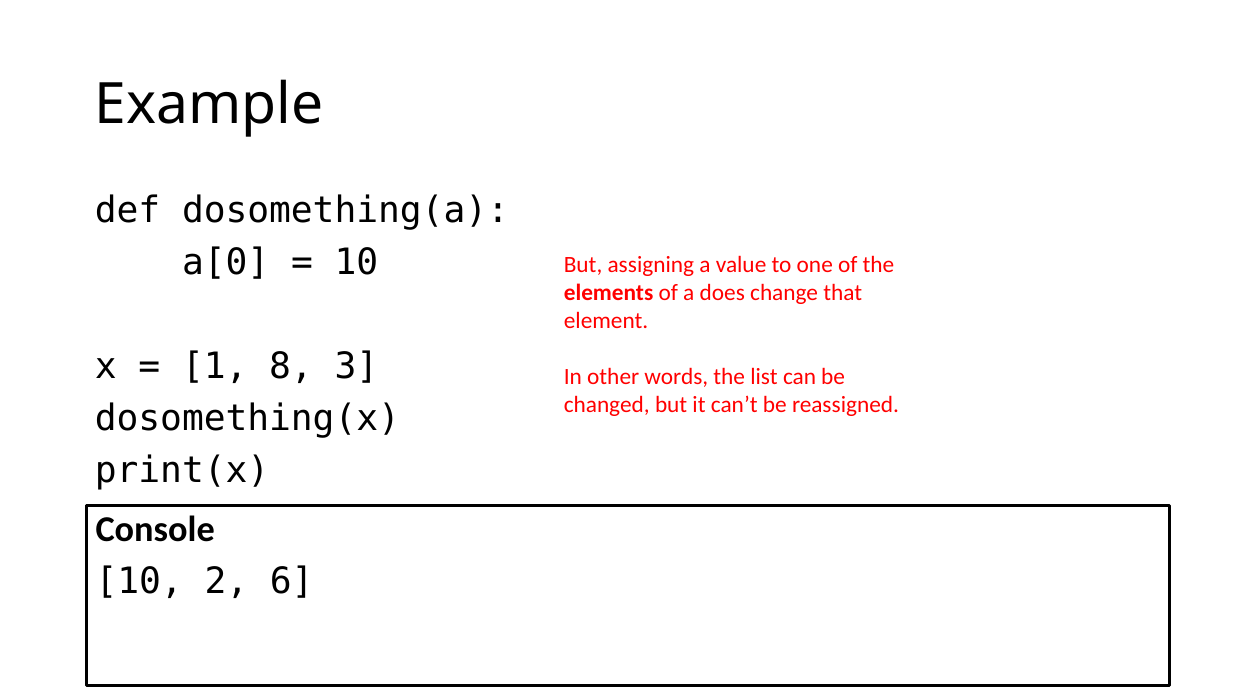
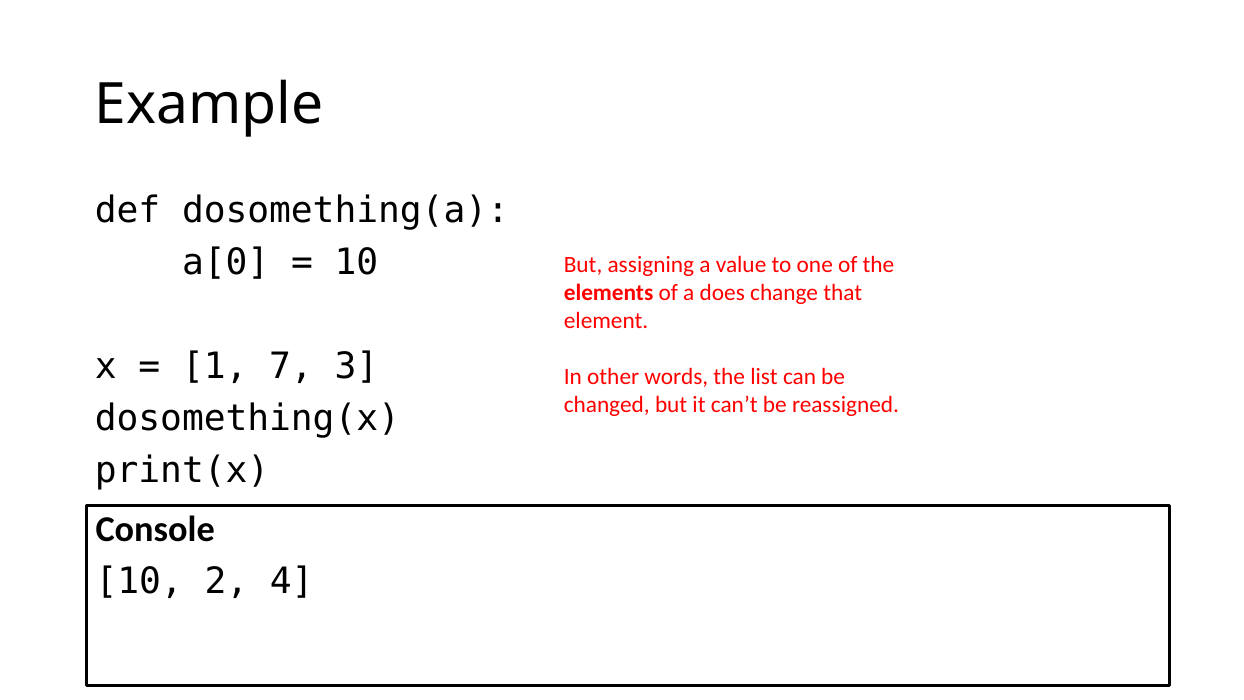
8: 8 -> 7 (291, 366)
6: 6 -> 4 (292, 582)
